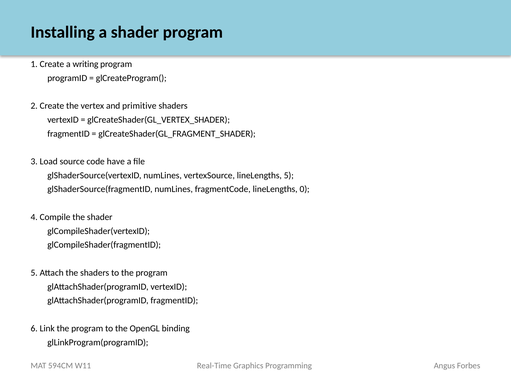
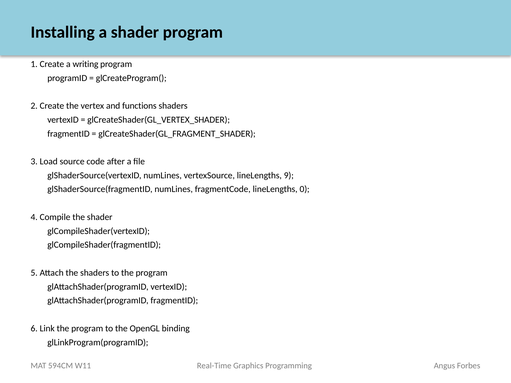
primitive: primitive -> functions (139, 106)
have: have -> after (116, 162)
lineLengths 5: 5 -> 9 (289, 175)
